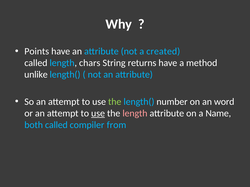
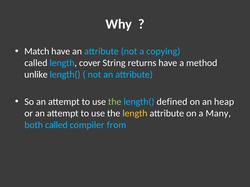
Points: Points -> Match (37, 51)
created: created -> copying (163, 51)
chars: chars -> cover (90, 63)
number: number -> defined (172, 102)
word: word -> heap (224, 102)
use underline: present -> none (98, 114)
length colour: pink -> yellow (135, 114)
Name: Name -> Many (218, 114)
